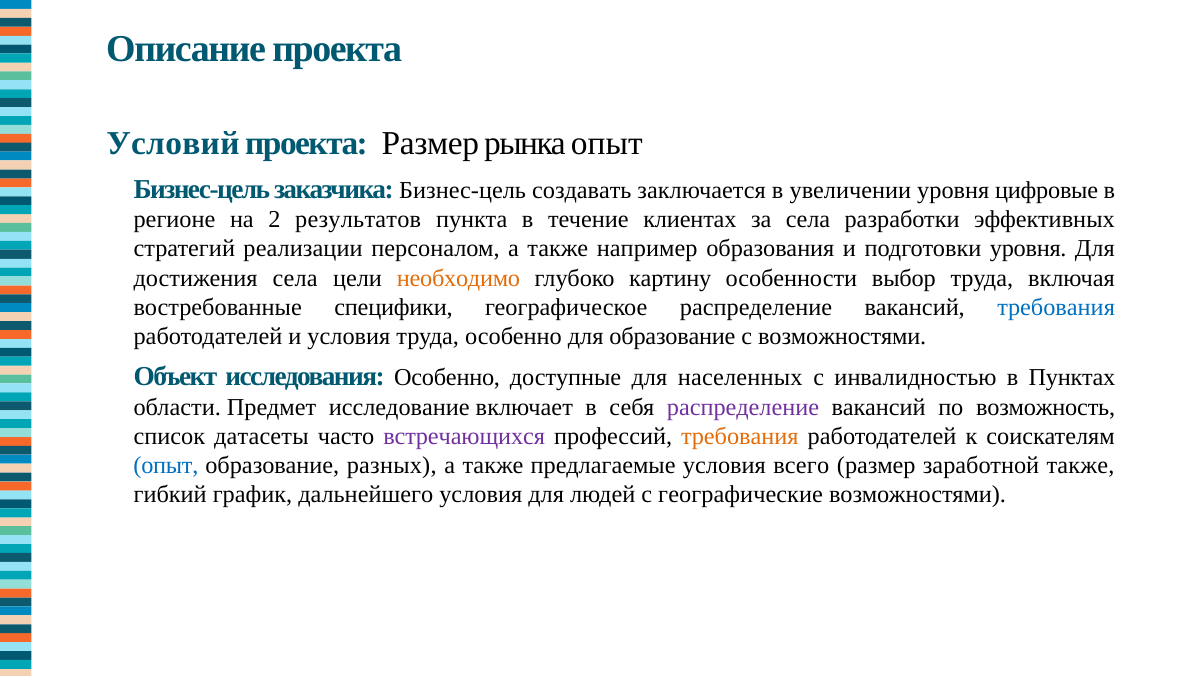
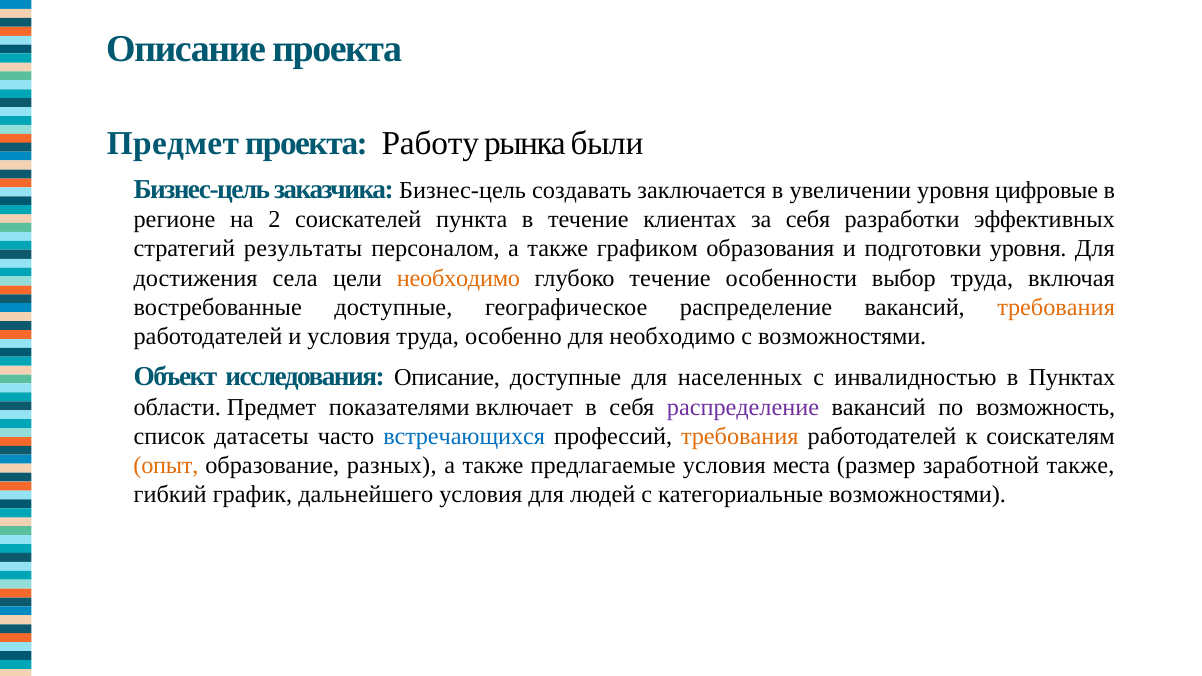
Условий: Условий -> Предмет (173, 144)
проекта Размер: Размер -> Работу (430, 144)
рынка опыт: опыт -> были (607, 144)
результатов: результатов -> соискателей (358, 220)
за села: села -> себя (808, 220)
реализации: реализации -> результаты (303, 249)
например: например -> графиком (647, 249)
глубоко картину: картину -> течение (670, 278)
востребованные специфики: специфики -> доступные (393, 307)
требования colour: blue -> orange (1056, 307)
для образование: образование -> необходимо (672, 336)
исследования Особенно: Особенно -> Описание (447, 378)
исследование: исследование -> показателями (399, 408)
встречающихся colour: purple -> blue (464, 437)
опыт colour: blue -> orange (166, 466)
всего: всего -> места (802, 466)
географические: географические -> категориальные (741, 495)
